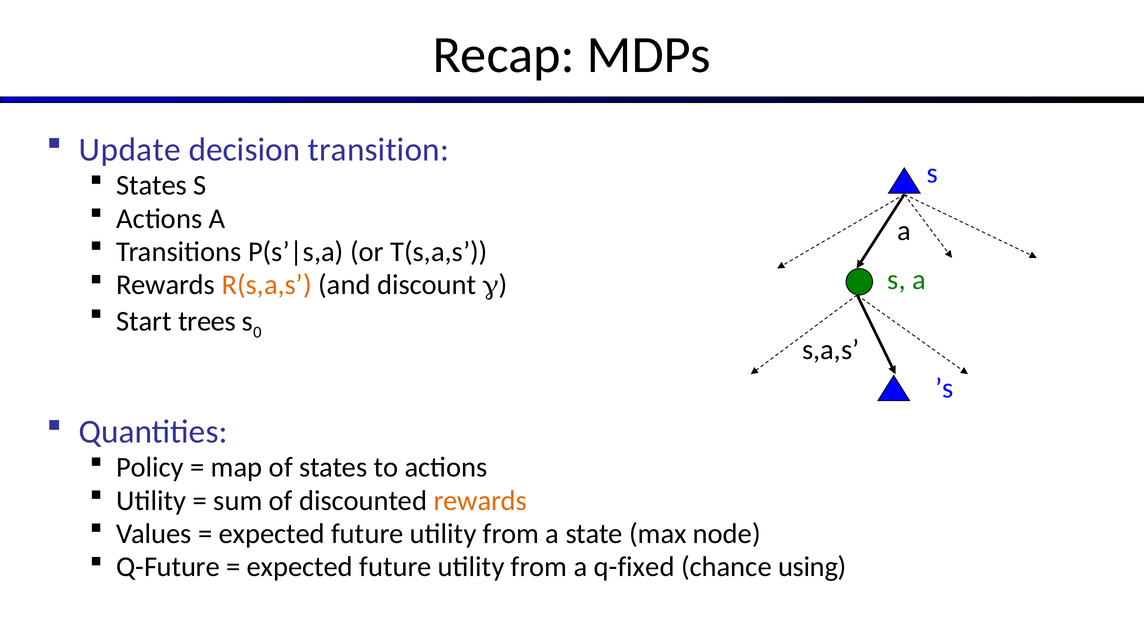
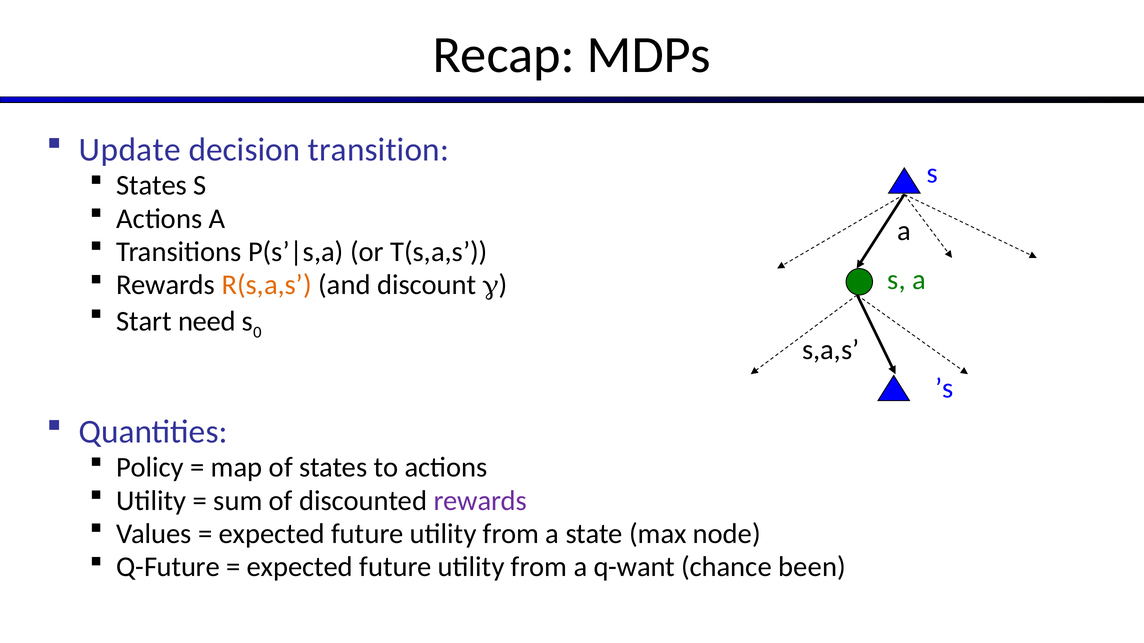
trees: trees -> need (207, 321)
rewards colour: orange -> purple (480, 501)
q-fixed: q-fixed -> q-want (634, 567)
using: using -> been (812, 567)
